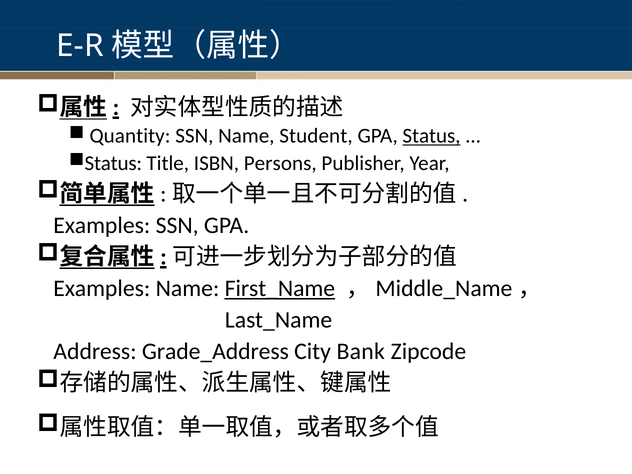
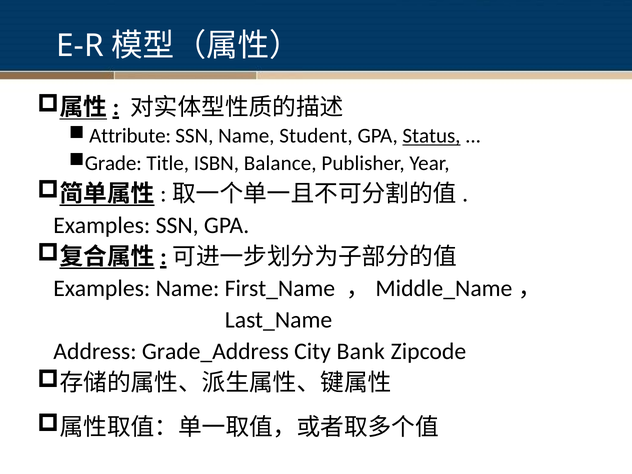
Quantity: Quantity -> Attribute (130, 136)
Status: Status -> Grade (113, 163)
Persons: Persons -> Balance (280, 163)
First_Name underline: present -> none (280, 288)
